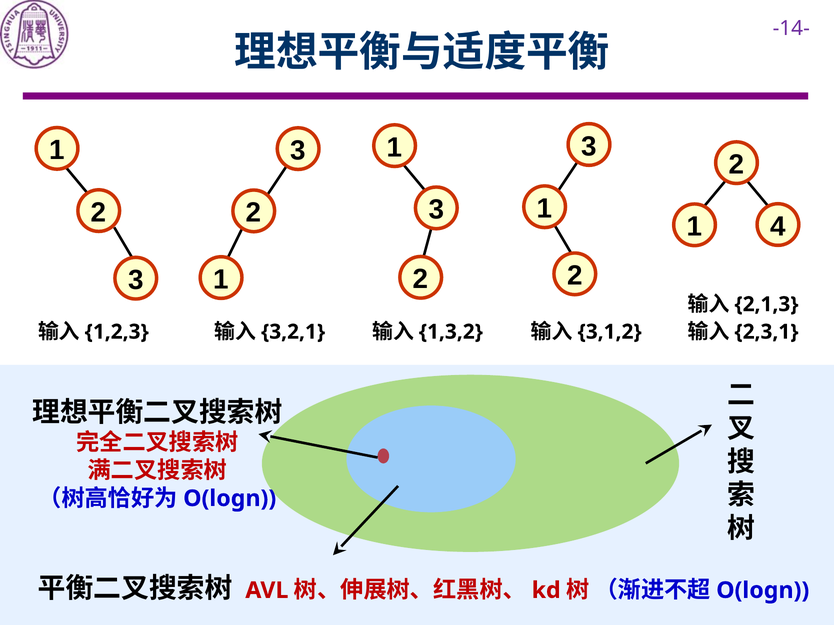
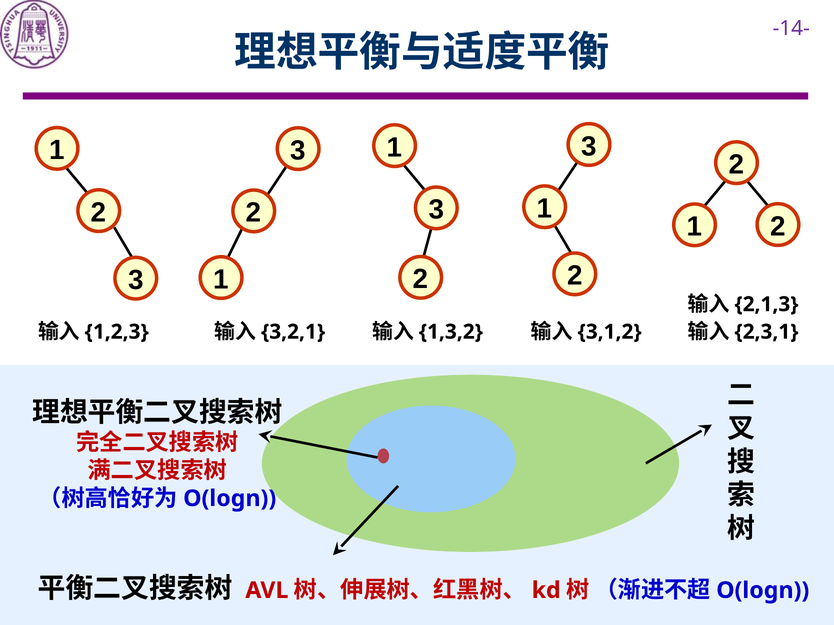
4: 4 -> 2 (778, 227)
